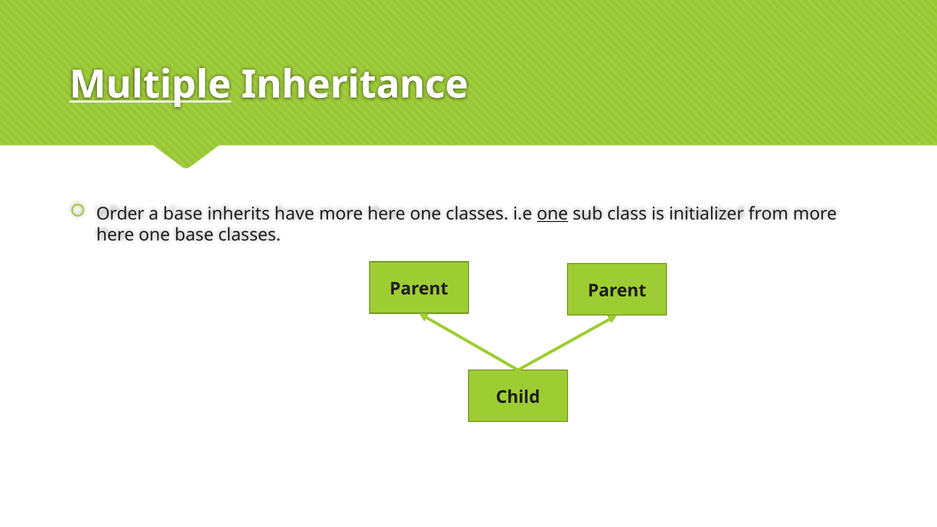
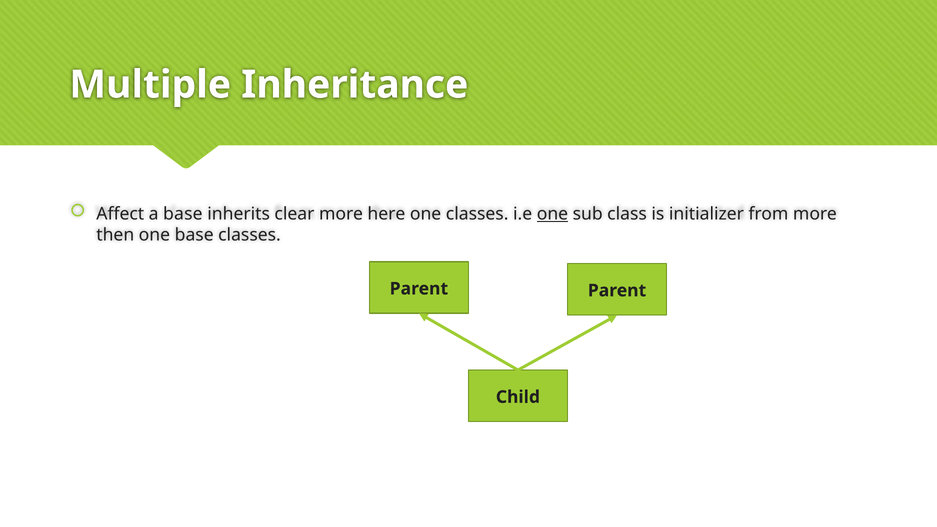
Multiple underline: present -> none (150, 85)
Order: Order -> Affect (120, 214)
have: have -> clear (294, 214)
here: here -> then (115, 235)
